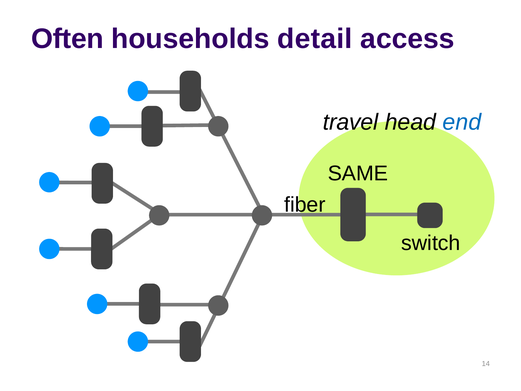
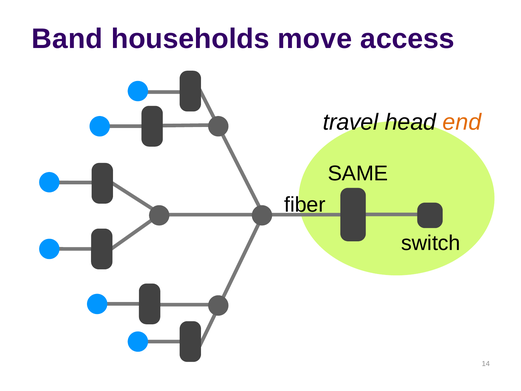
Often: Often -> Band (67, 39)
detail: detail -> move (315, 39)
end colour: blue -> orange (462, 122)
